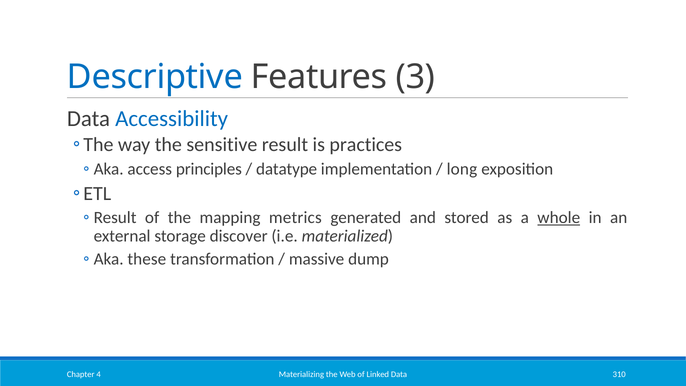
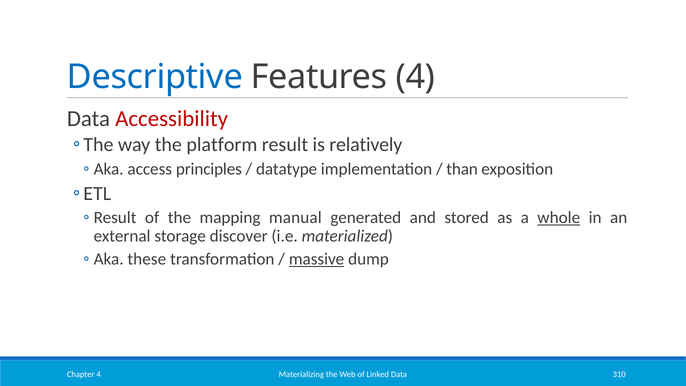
Features 3: 3 -> 4 (415, 77)
Accessibility colour: blue -> red (172, 119)
sensitive: sensitive -> platform (222, 145)
practices: practices -> relatively (366, 145)
long: long -> than (462, 169)
metrics: metrics -> manual (295, 218)
massive underline: none -> present (317, 259)
